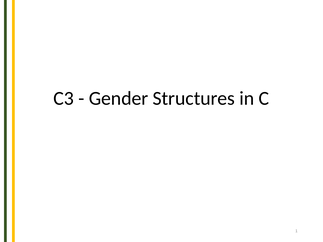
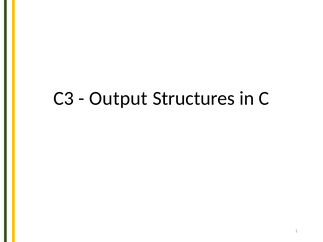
Gender: Gender -> Output (118, 99)
